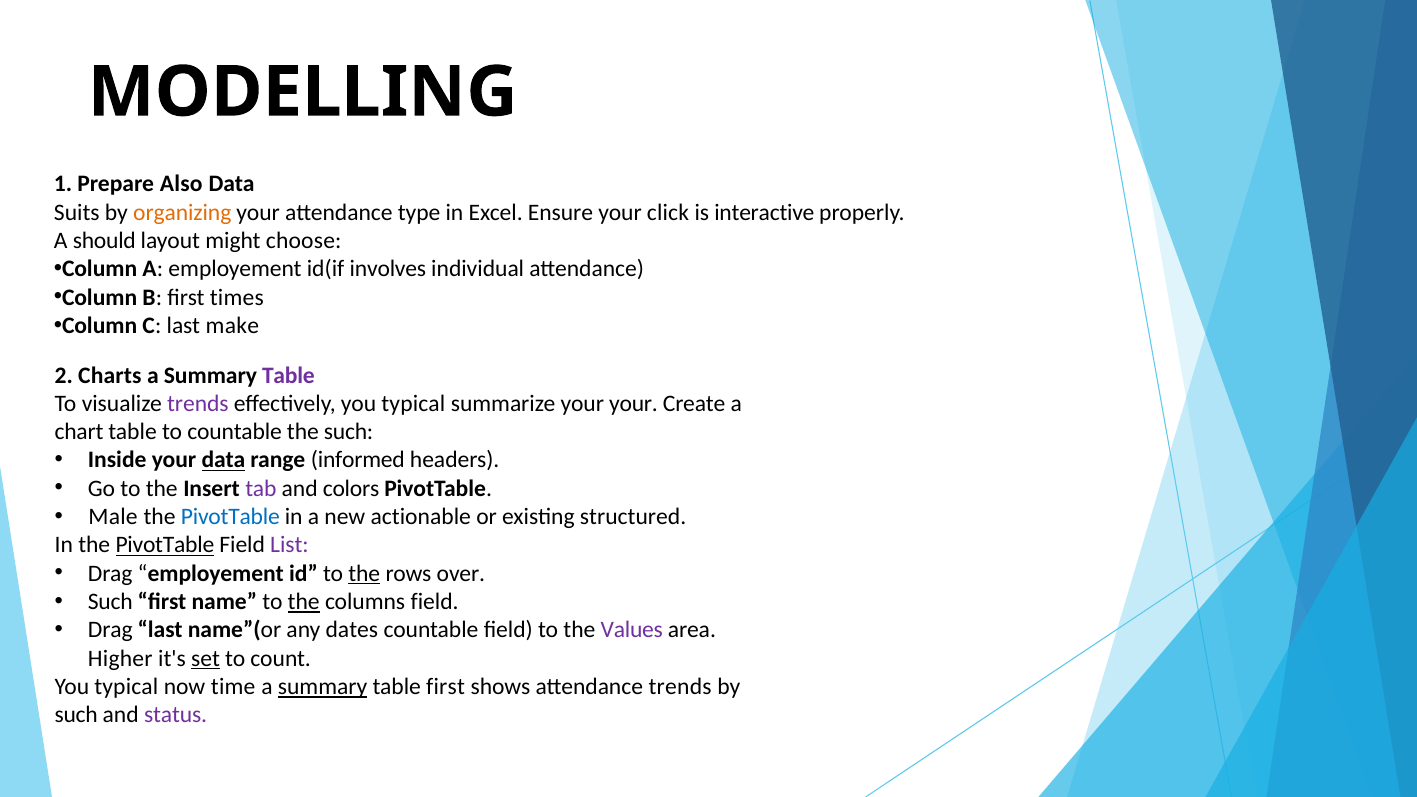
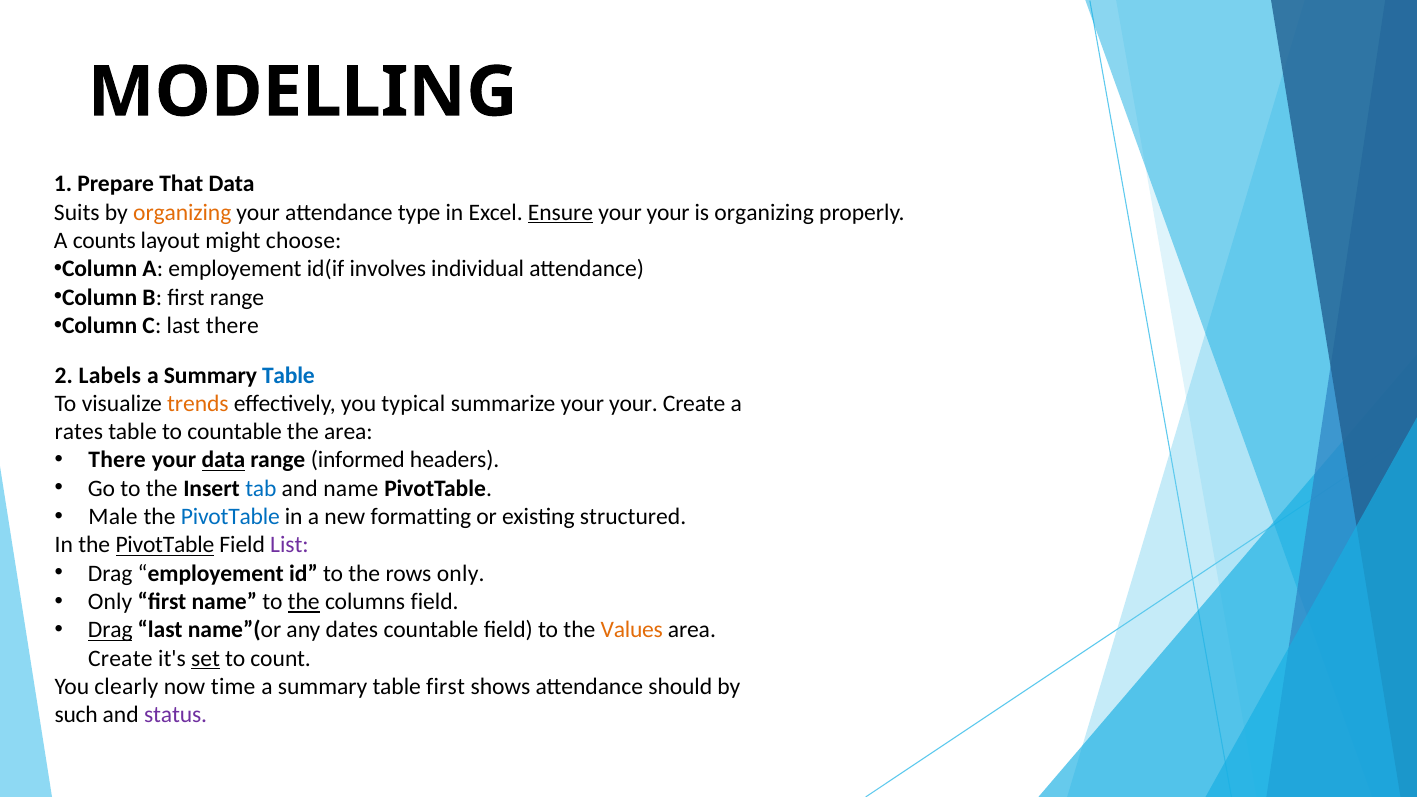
Also: Also -> That (181, 184)
Ensure underline: none -> present (561, 212)
click: click -> your (668, 212)
is interactive: interactive -> organizing (764, 212)
should: should -> counts (104, 241)
first times: times -> range (237, 297)
last make: make -> there (232, 326)
Charts: Charts -> Labels (110, 375)
Table colour: purple -> blue (288, 375)
trends colour: purple -> orange (198, 404)
chart: chart -> rates (79, 432)
the such: such -> area (348, 432)
Inside: Inside -> There (117, 460)
tab colour: purple -> blue (261, 489)
and colors: colors -> name (351, 489)
actionable: actionable -> formatting (421, 517)
the underline: present -> none (364, 574)
rows over: over -> only (461, 574)
Such: Such -> Only (110, 602)
Drag underline: none -> present (110, 630)
Values colour: purple -> orange (632, 630)
Higher: Higher -> Create (120, 659)
typical: typical -> clearly (126, 687)
summary underline: present -> none (323, 687)
attendance trends: trends -> should (680, 687)
